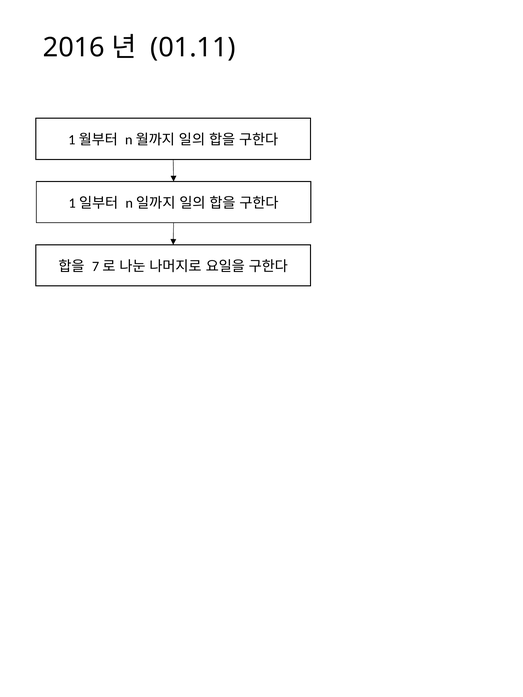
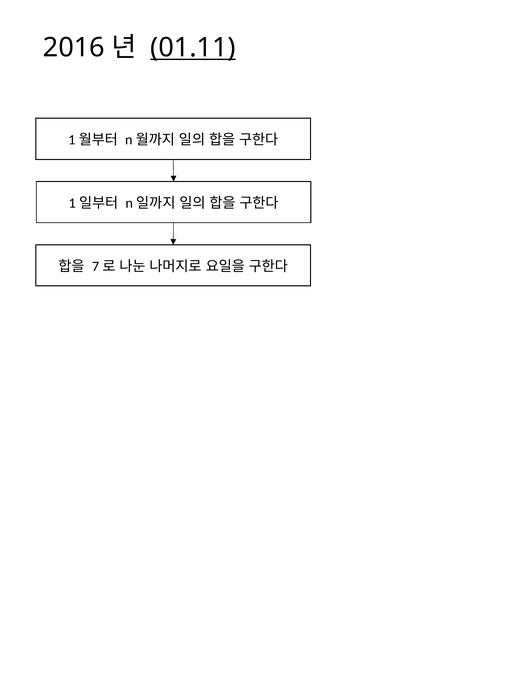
01.11 underline: none -> present (193, 48)
